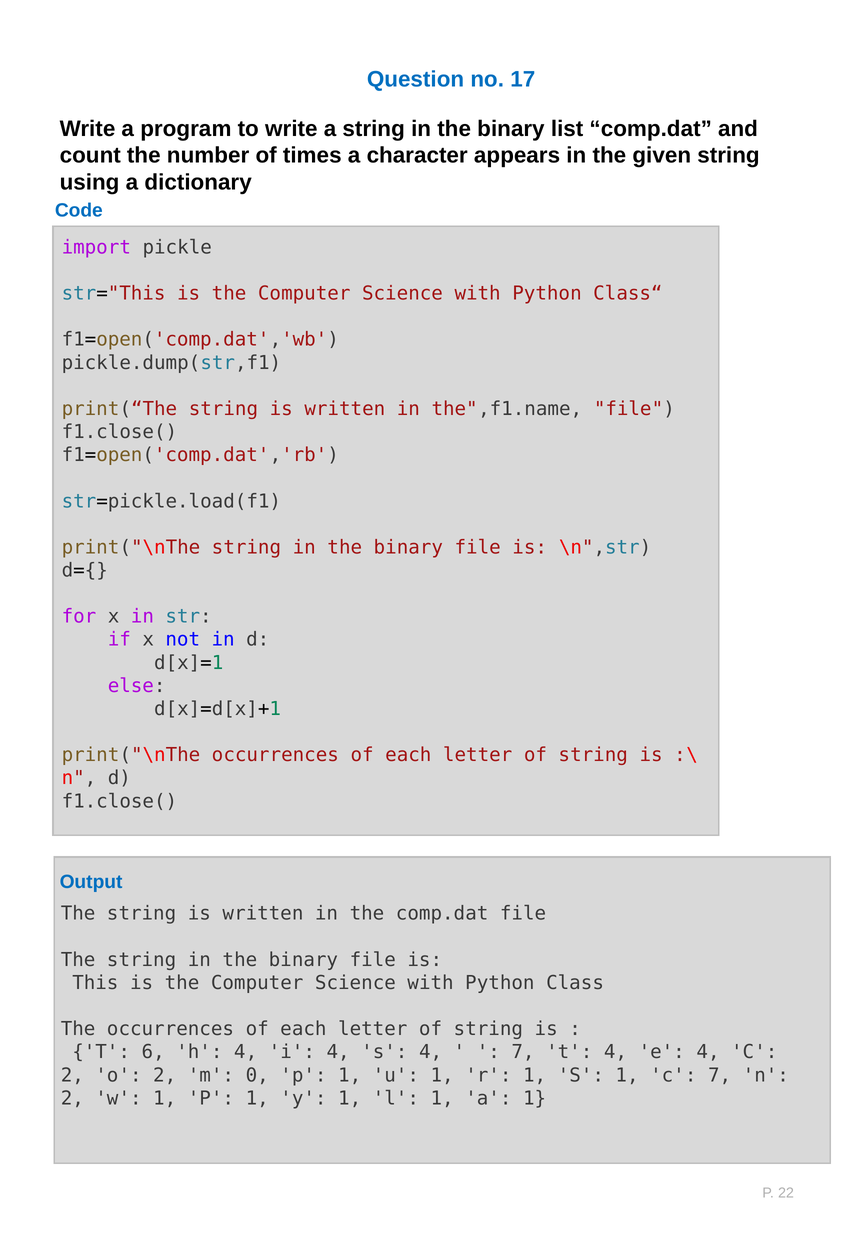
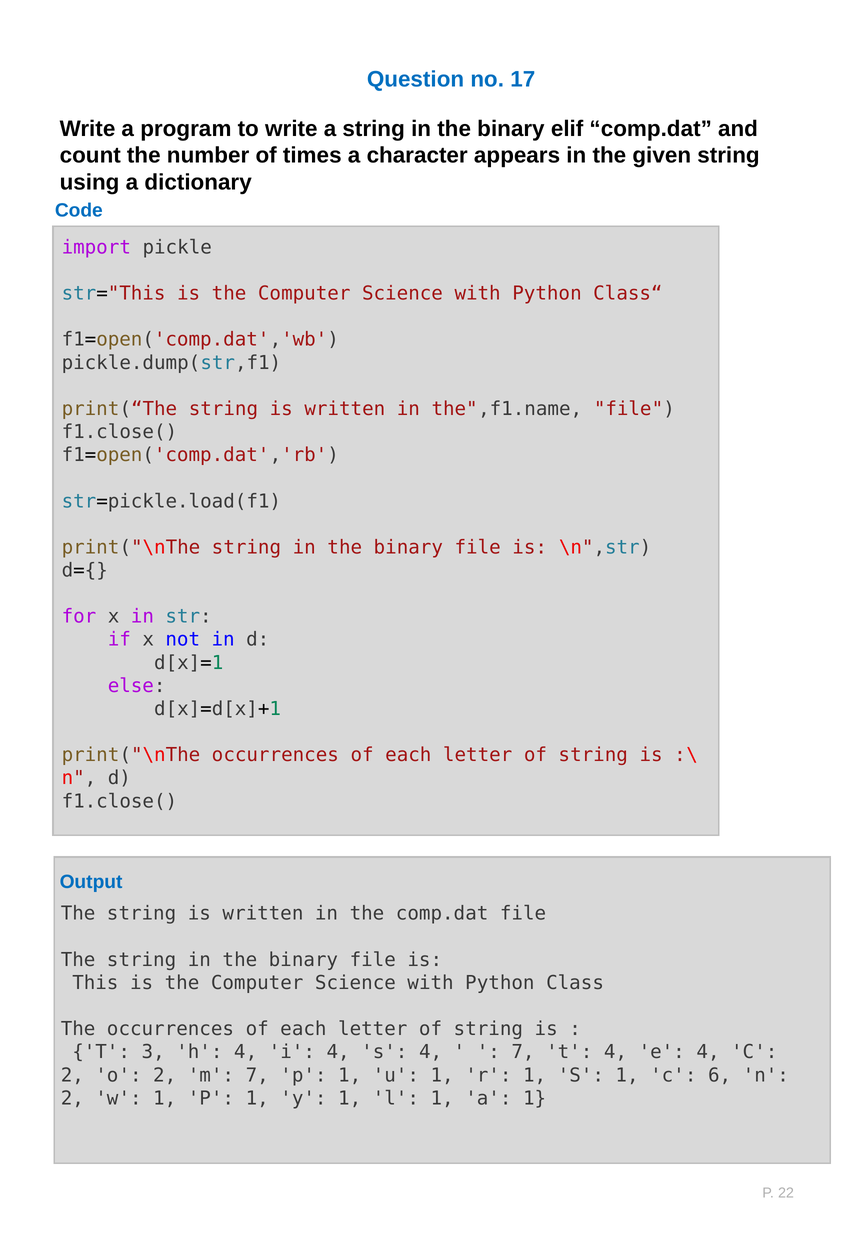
list: list -> elif (567, 129)
6: 6 -> 3 (153, 1052)
m 0: 0 -> 7 (257, 1075)
c 7: 7 -> 6 (720, 1075)
